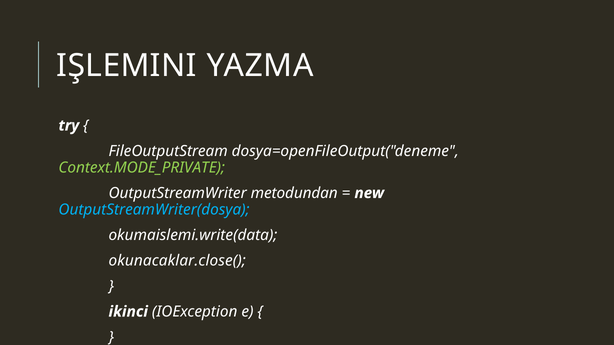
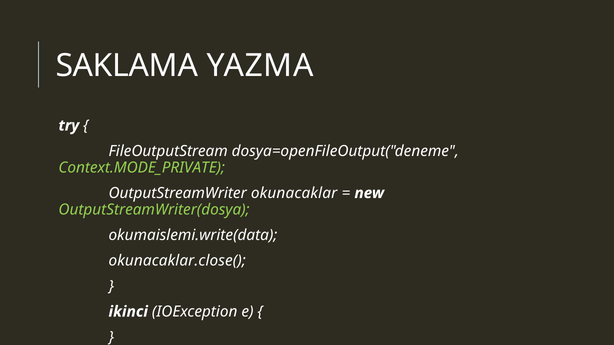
IŞLEMINI: IŞLEMINI -> SAKLAMA (127, 66)
metodundan: metodundan -> okunacaklar (294, 193)
OutputStreamWriter(dosya colour: light blue -> light green (154, 210)
